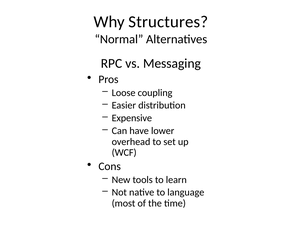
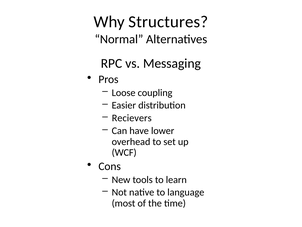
Expensive: Expensive -> Recievers (132, 118)
